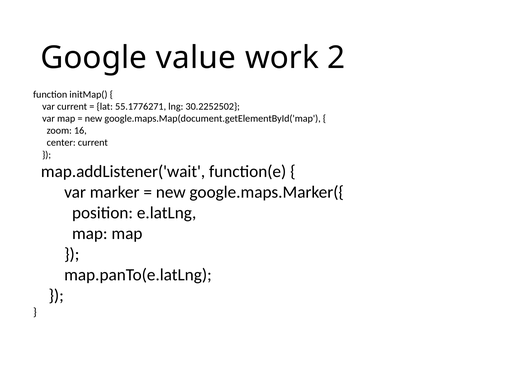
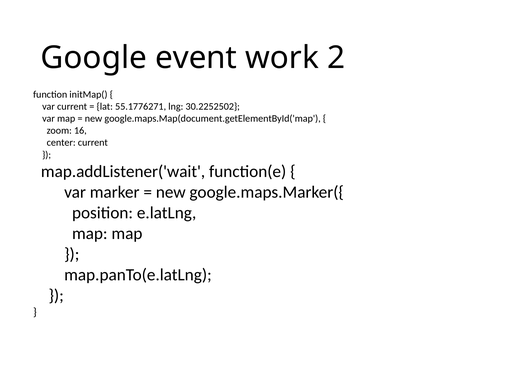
value: value -> event (196, 58)
